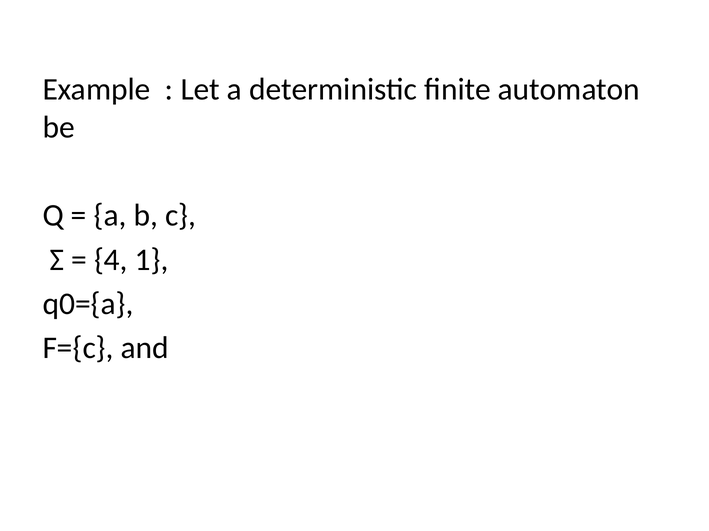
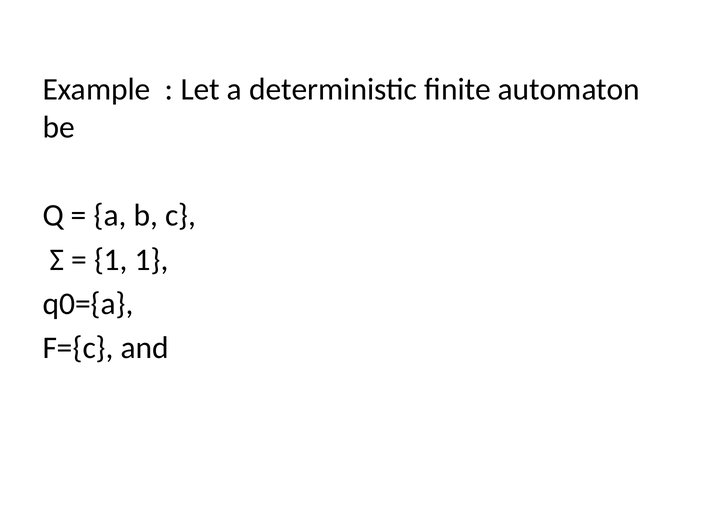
4: 4 -> 1 (111, 260)
